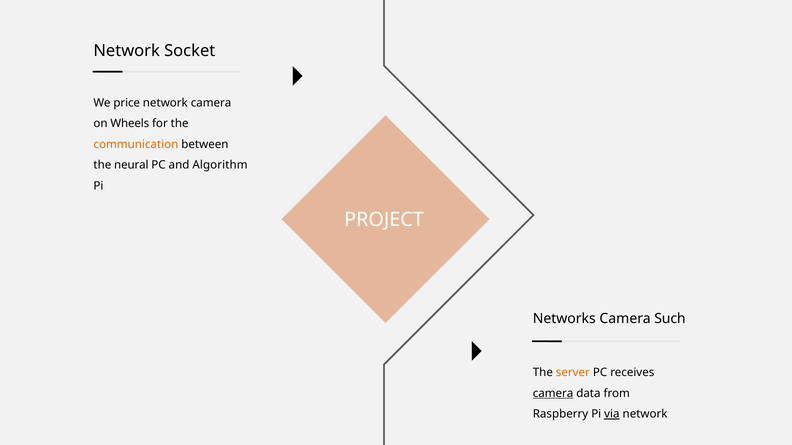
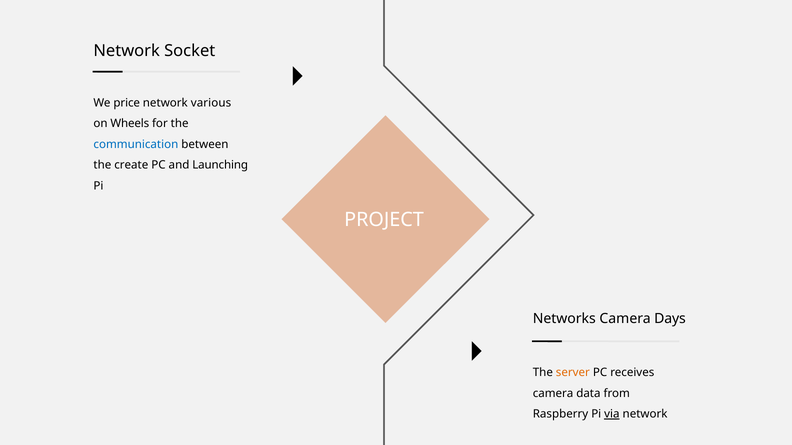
network camera: camera -> various (211, 103)
communication colour: orange -> blue (136, 144)
neural: neural -> create (131, 165)
Algorithm: Algorithm -> Launching (220, 165)
Such: Such -> Days (670, 319)
camera underline: present -> none (553, 394)
